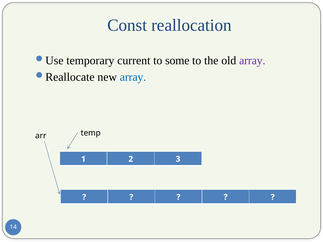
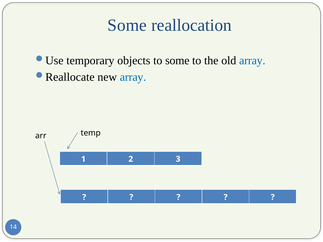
Const: Const -> Some (127, 25)
current: current -> objects (134, 61)
array colour: purple -> blue (252, 61)
